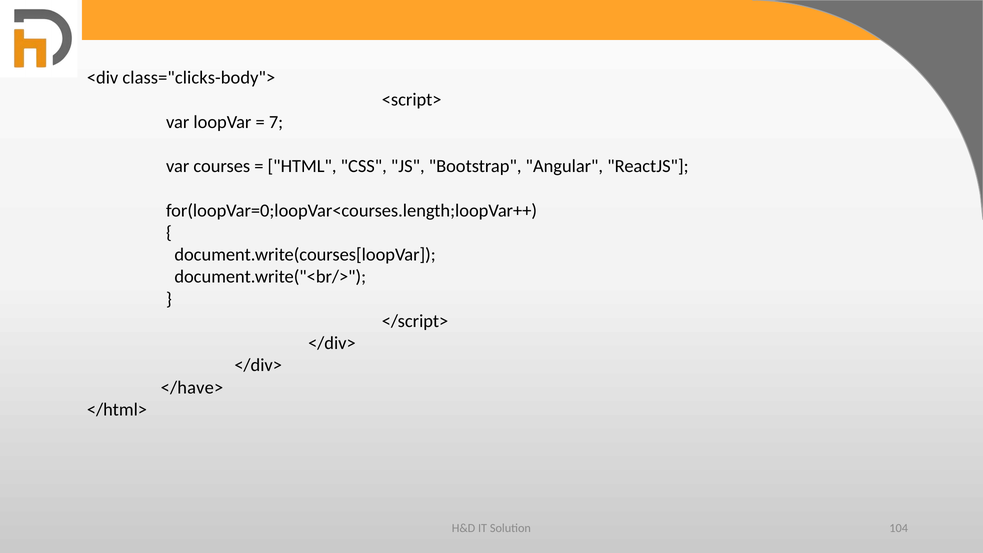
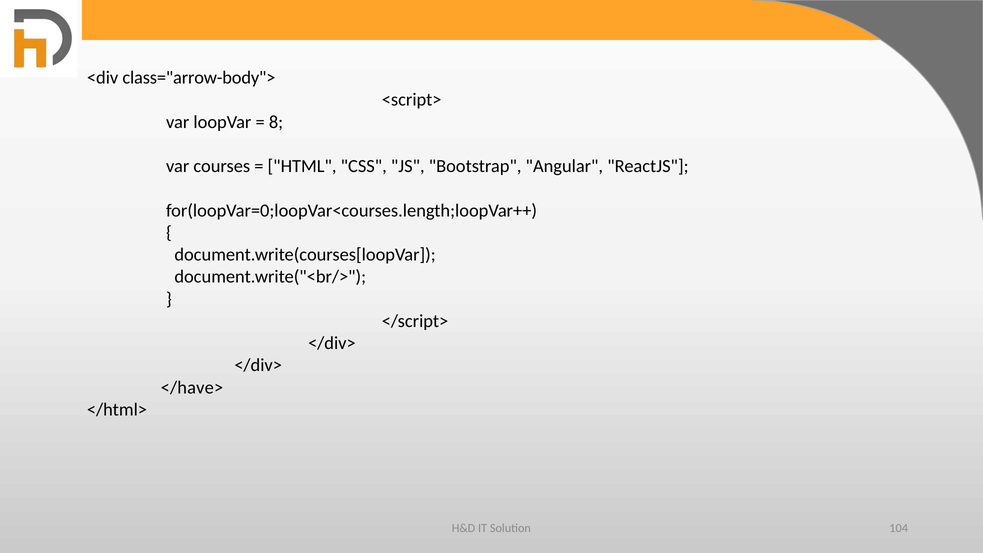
class="clicks-body">: class="clicks-body"> -> class="arrow-body"> (199, 78)
7: 7 -> 8 (276, 122)
